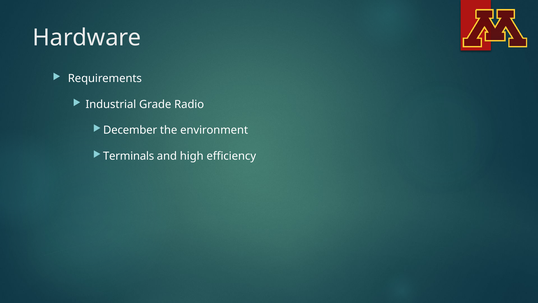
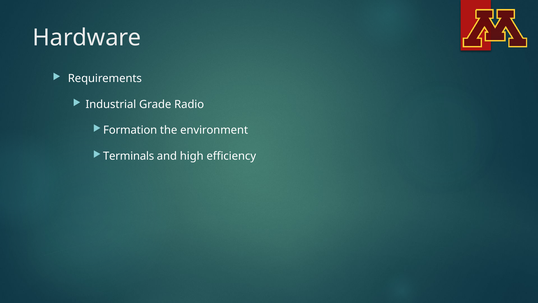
December: December -> Formation (130, 130)
